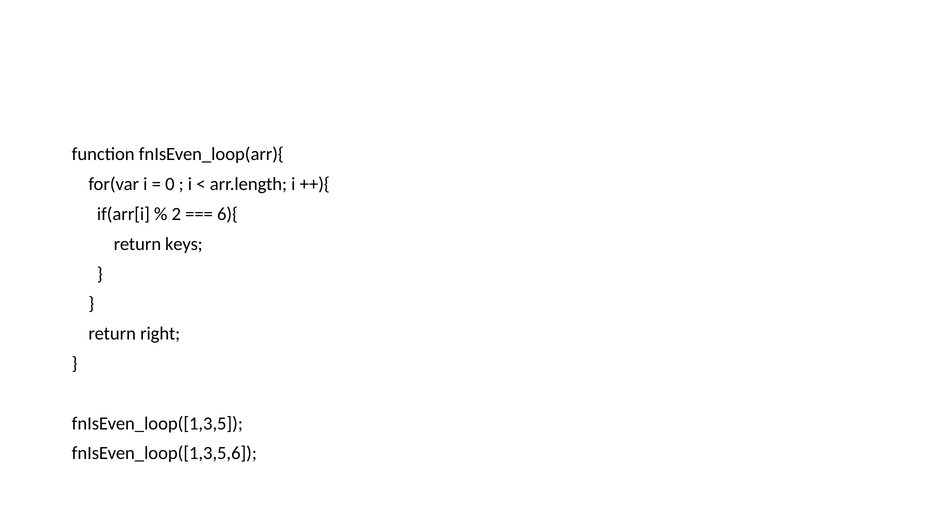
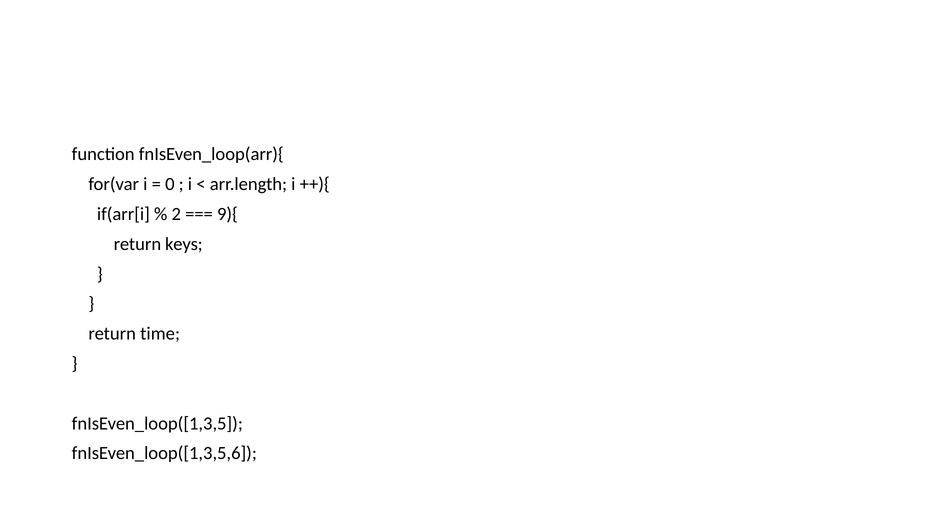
6){: 6){ -> 9){ (228, 214)
right: right -> time (160, 334)
